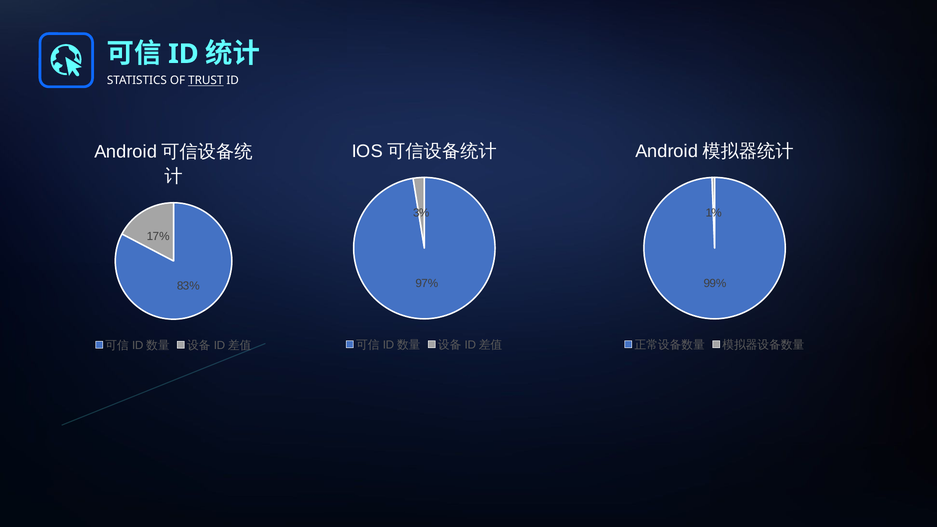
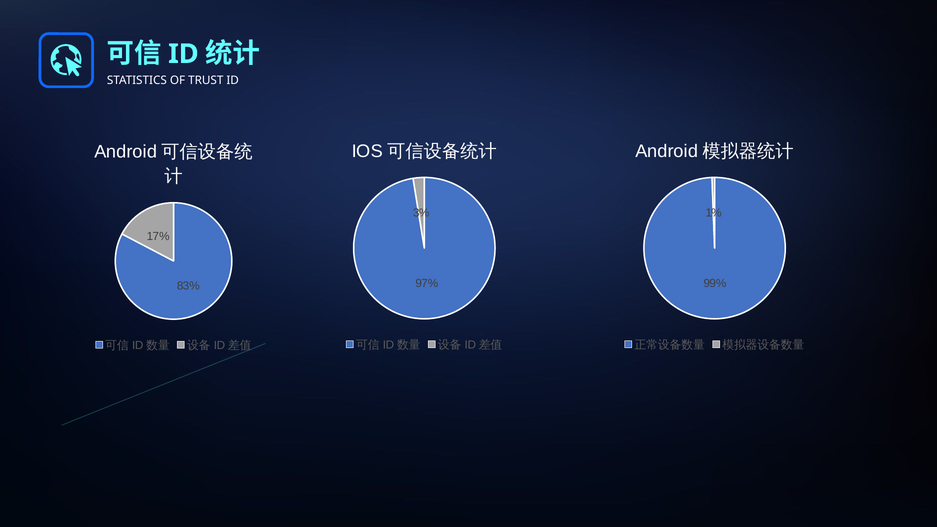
TRUST underline: present -> none (206, 81)
